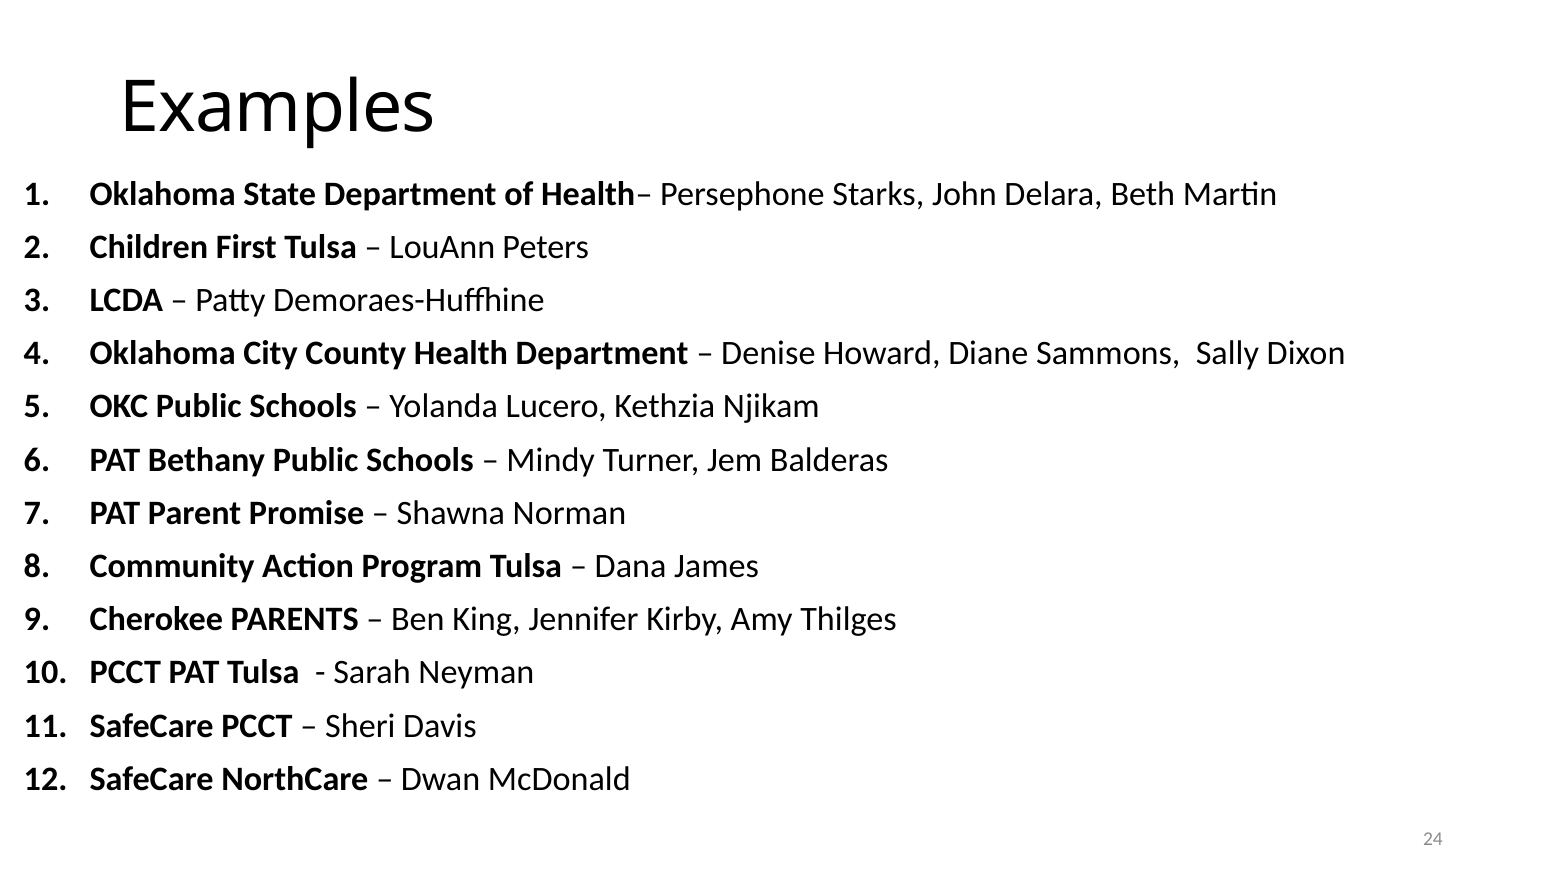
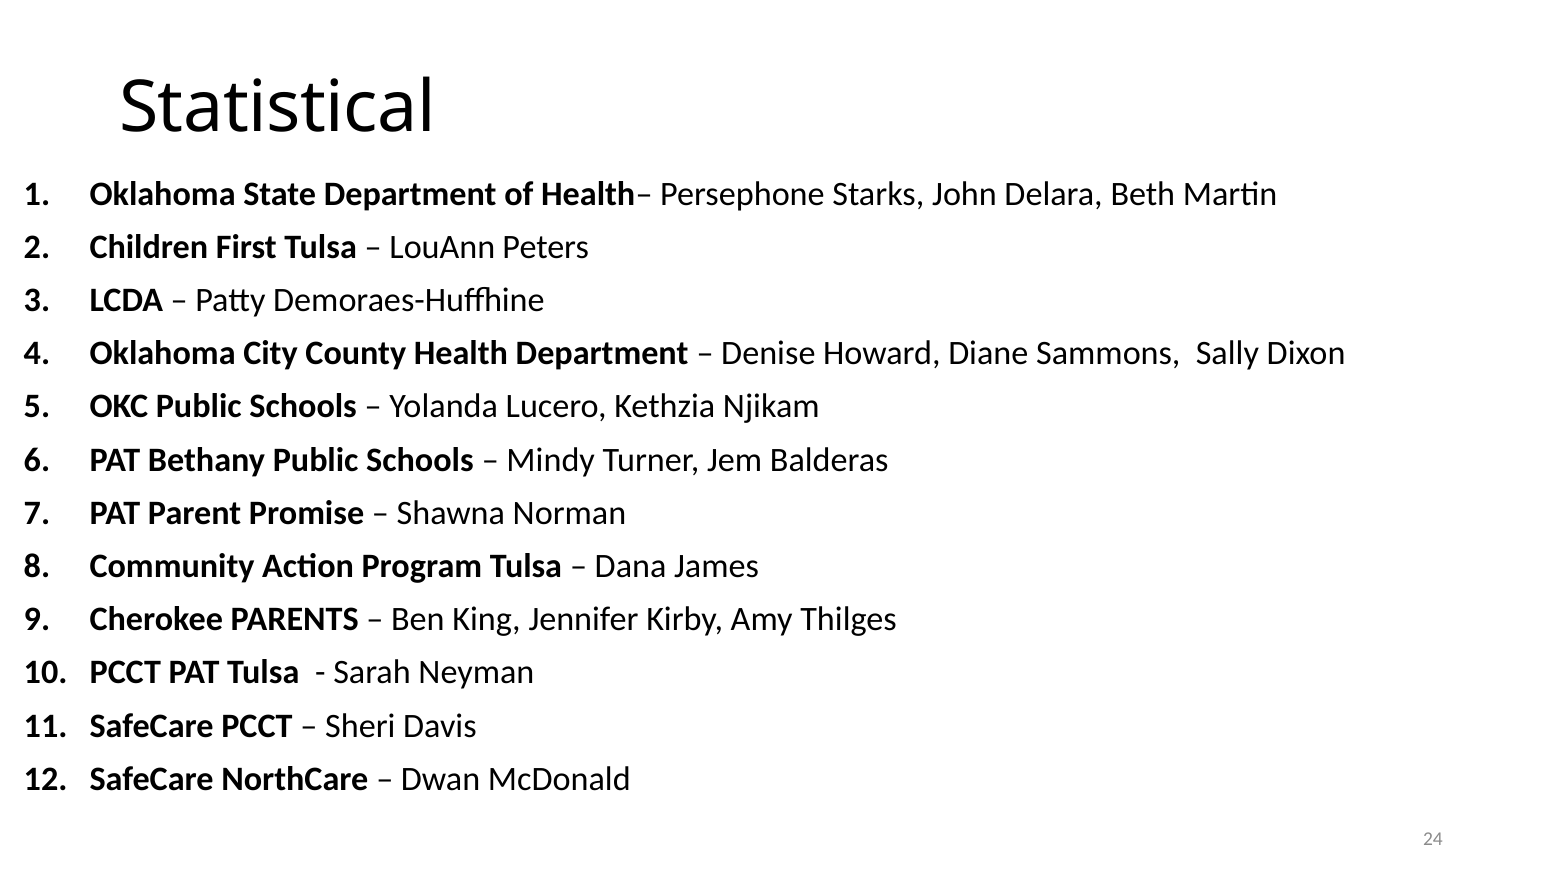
Examples: Examples -> Statistical (277, 108)
